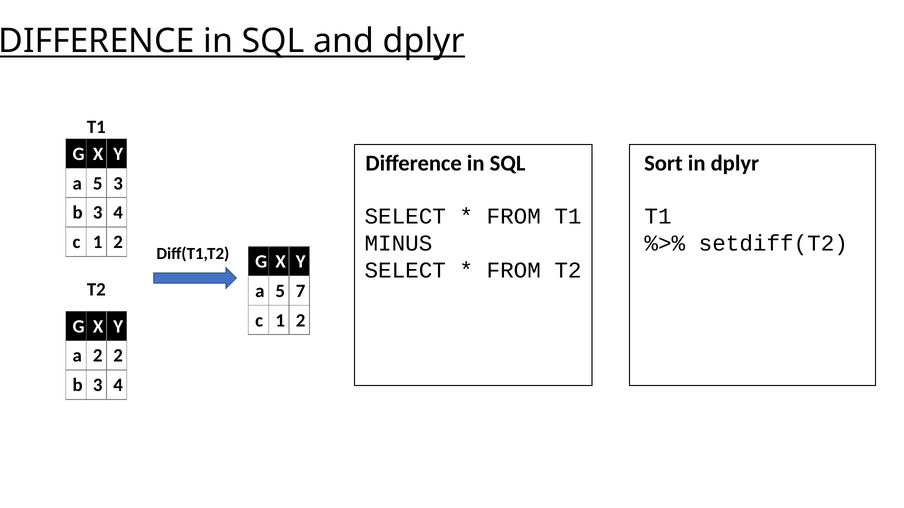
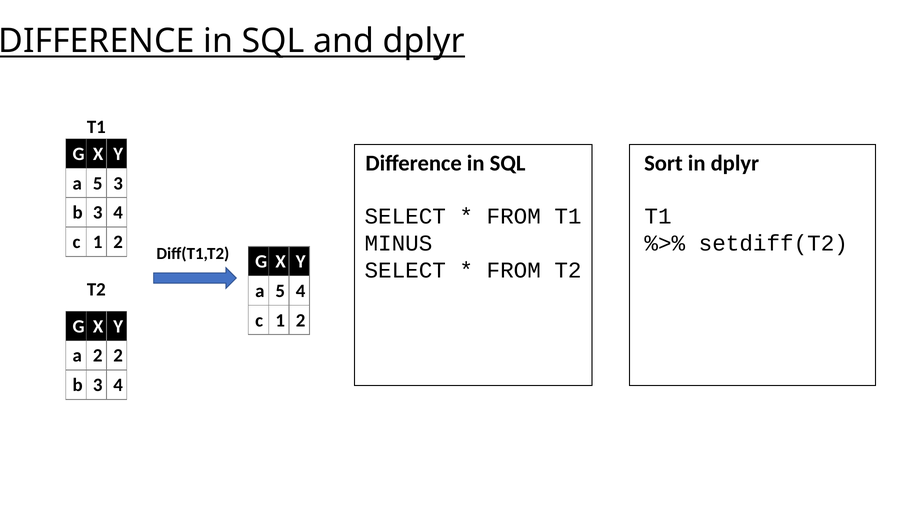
5 7: 7 -> 4 (301, 291)
